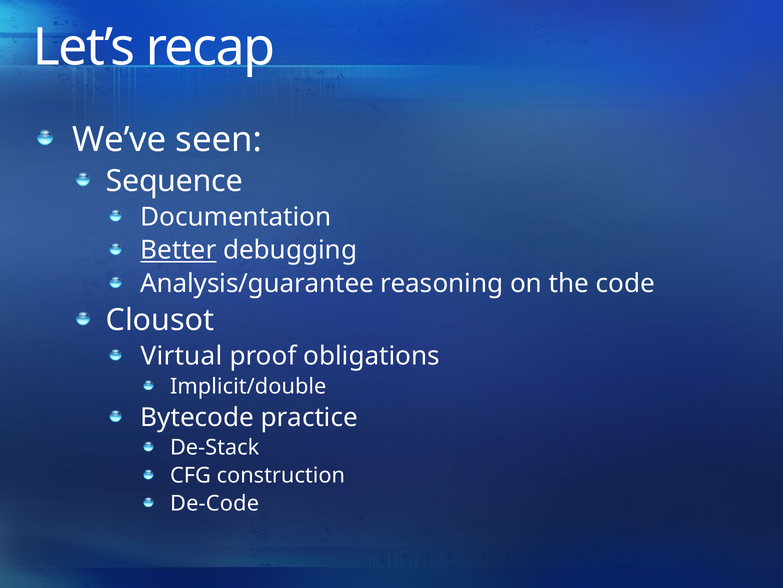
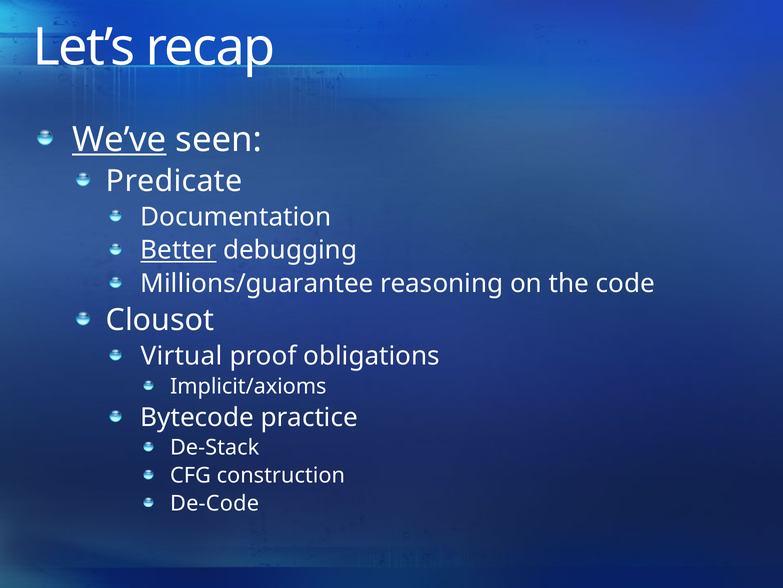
We’ve underline: none -> present (119, 139)
Sequence: Sequence -> Predicate (174, 181)
Analysis/guarantee: Analysis/guarantee -> Millions/guarantee (257, 283)
Implicit/double: Implicit/double -> Implicit/axioms (248, 386)
